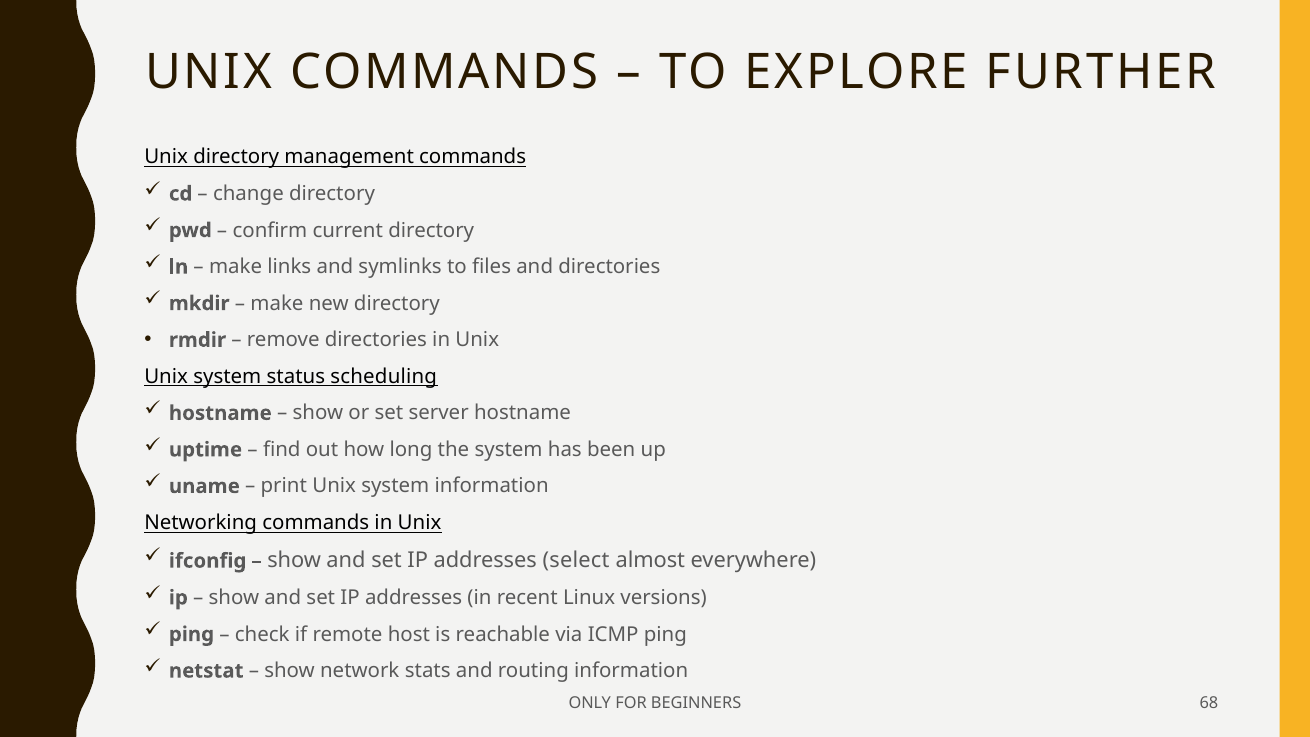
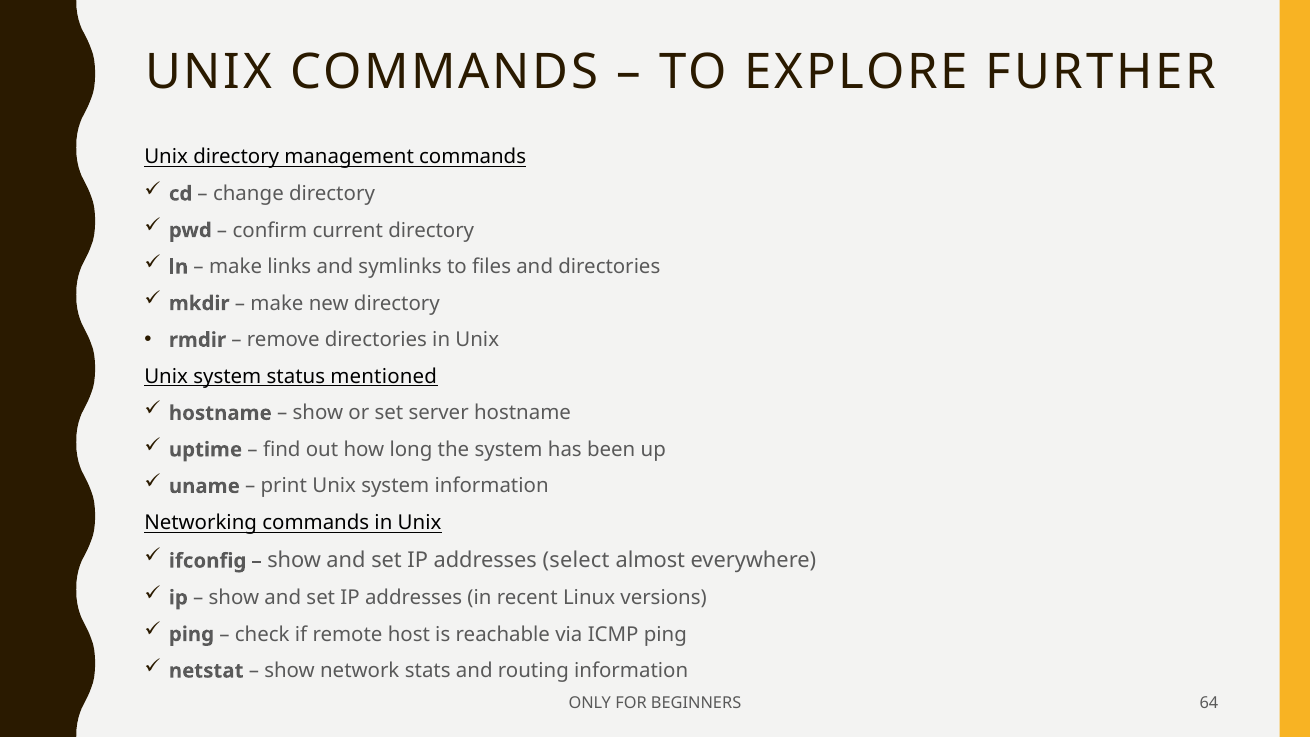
scheduling: scheduling -> mentioned (384, 376)
68: 68 -> 64 (1209, 703)
